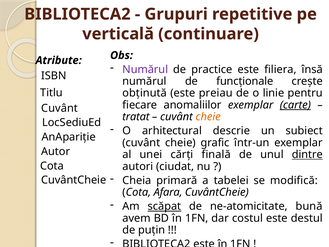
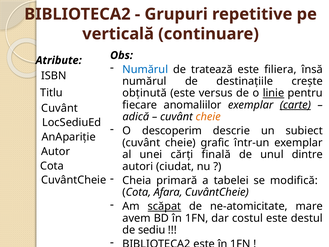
Numărul colour: purple -> blue (145, 69)
practice: practice -> tratează (212, 69)
funcţionale: funcţionale -> destinaţiile (245, 81)
preiau: preiau -> versus (216, 93)
linie underline: none -> present (273, 93)
tratat: tratat -> adică (136, 117)
arhitectural: arhitectural -> descoperim (172, 131)
dintre underline: present -> none (307, 154)
bună: bună -> mare (309, 206)
puţin: puţin -> sediu (152, 230)
